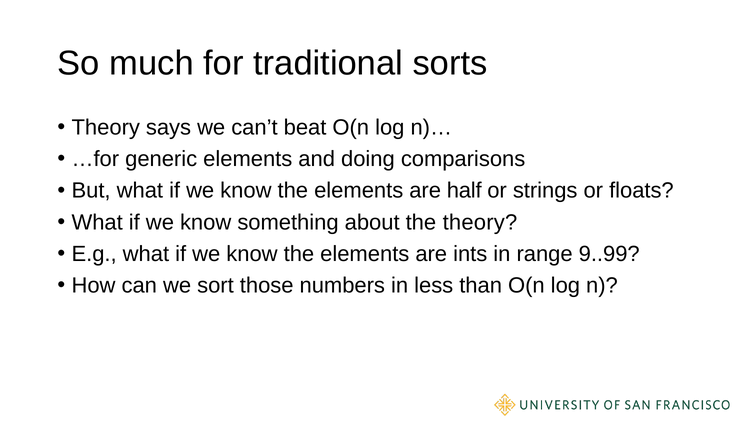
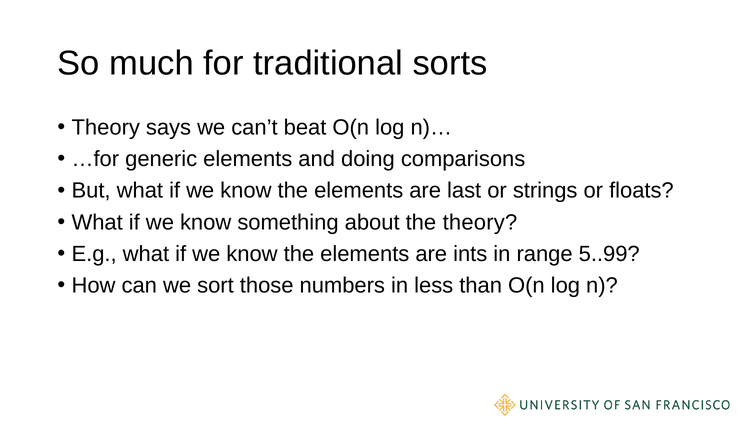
half: half -> last (464, 191)
9..99: 9..99 -> 5..99 (609, 254)
